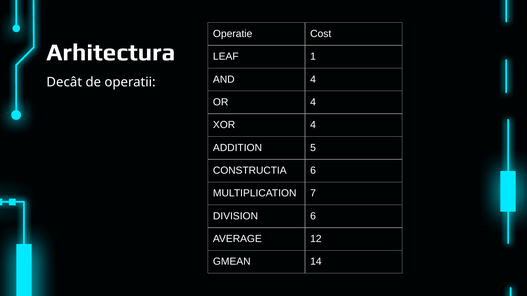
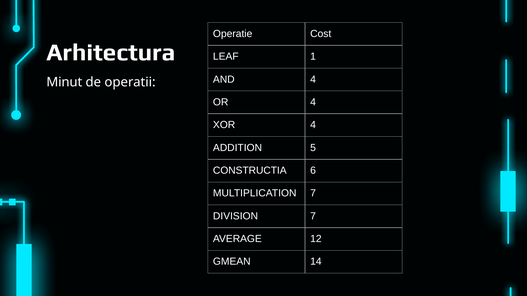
Decât: Decât -> Minut (64, 82)
DIVISION 6: 6 -> 7 (313, 216)
